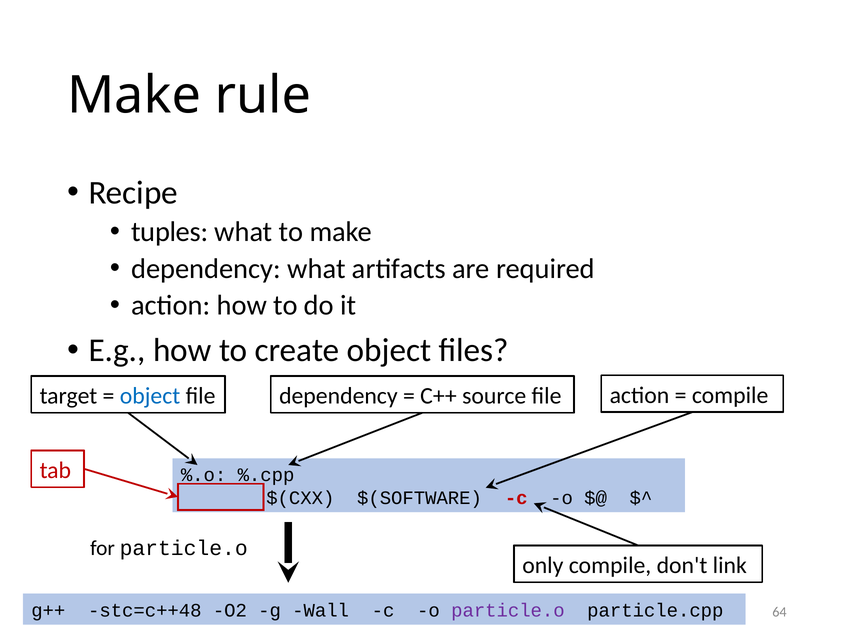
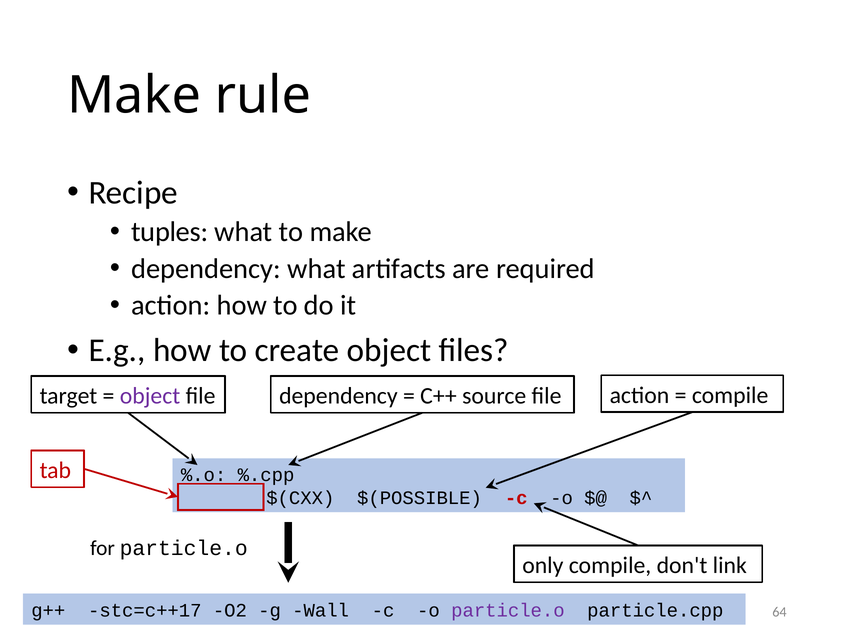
object colour: blue -> purple (150, 396)
$(SOFTWARE: $(SOFTWARE -> $(POSSIBLE (419, 498)
stc=c++48: stc=c++48 -> stc=c++17 (145, 610)
